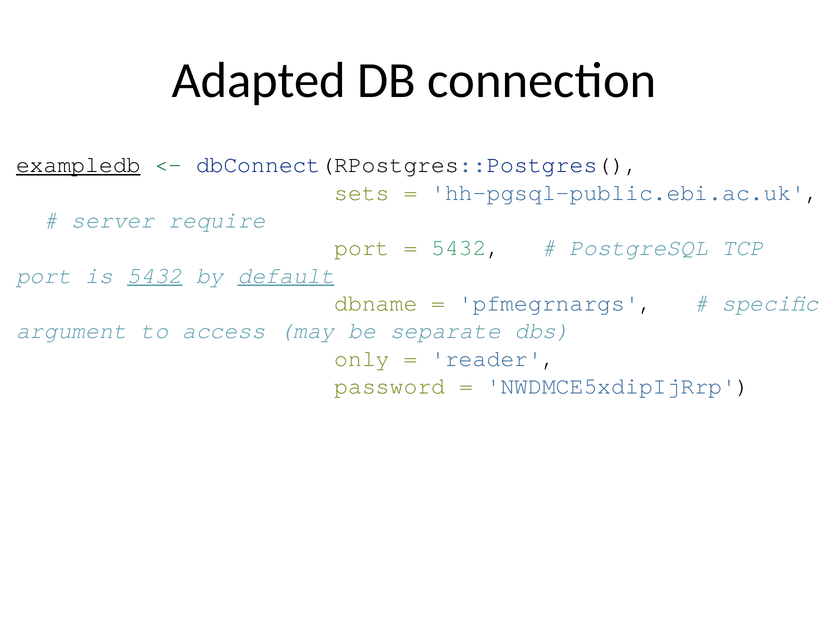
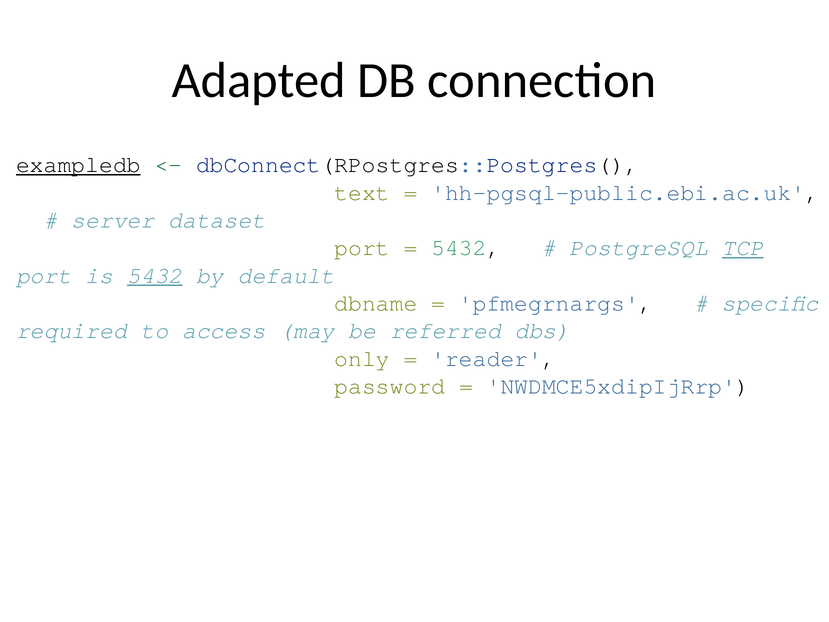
sets: sets -> text (362, 192)
require: require -> dataset (217, 220)
TCP underline: none -> present (743, 248)
default underline: present -> none (286, 275)
argument: argument -> required (71, 331)
separate: separate -> referred (445, 331)
